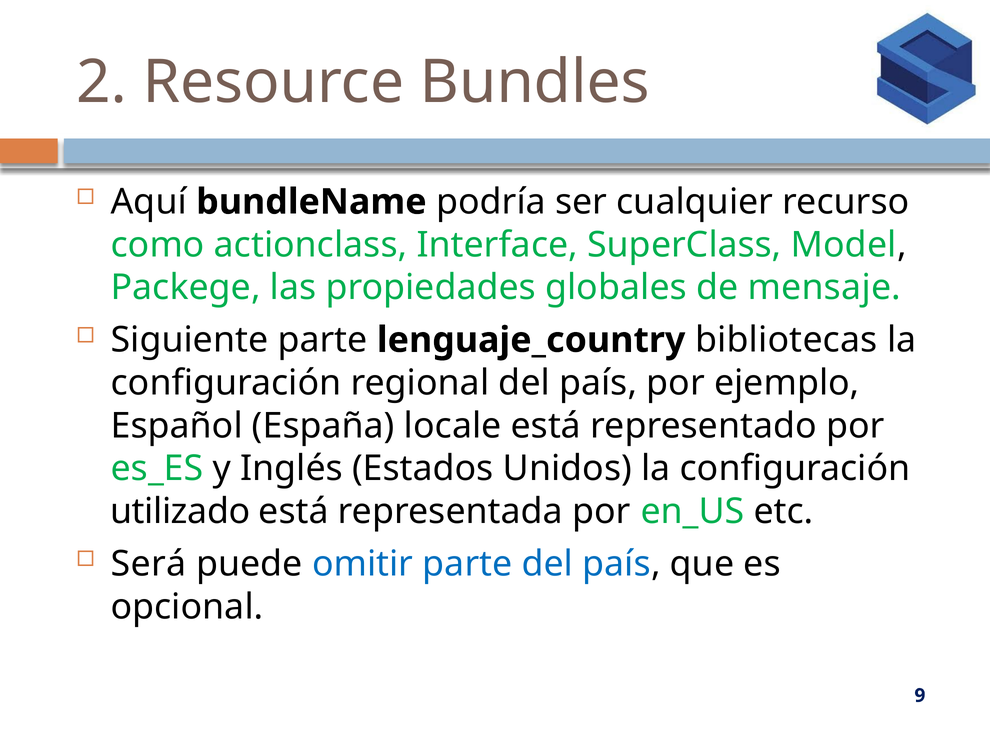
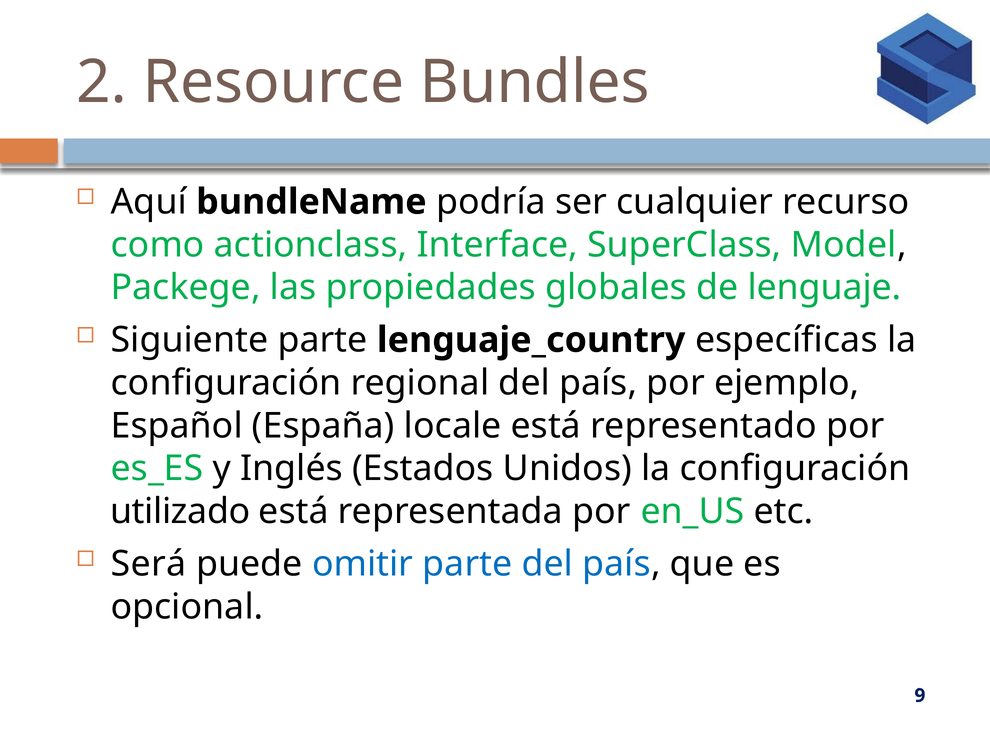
mensaje: mensaje -> lenguaje (824, 288)
bibliotecas: bibliotecas -> específicas (786, 340)
